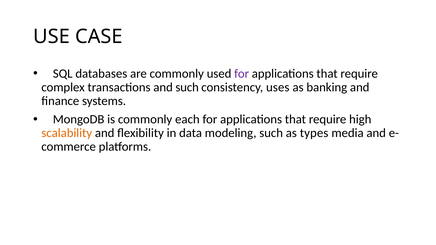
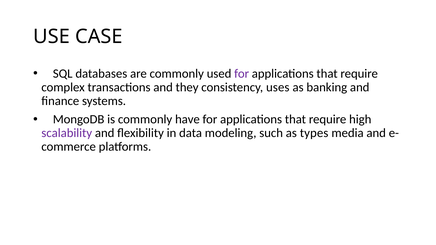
and such: such -> they (187, 87)
each: each -> have (187, 119)
scalability colour: orange -> purple (67, 133)
